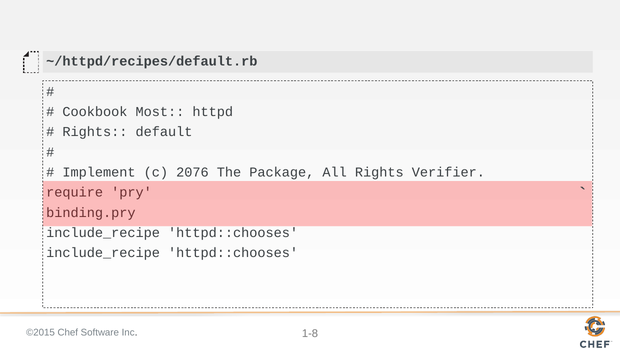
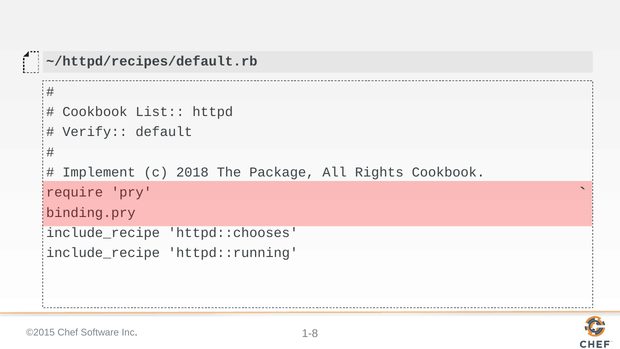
Most: Most -> List (160, 112)
Rights: Rights -> Verify (95, 132)
2076: 2076 -> 2018 (192, 172)
Rights Verifier: Verifier -> Cookbook (448, 172)
httpd::chooses: httpd::chooses -> httpd::running (233, 253)
